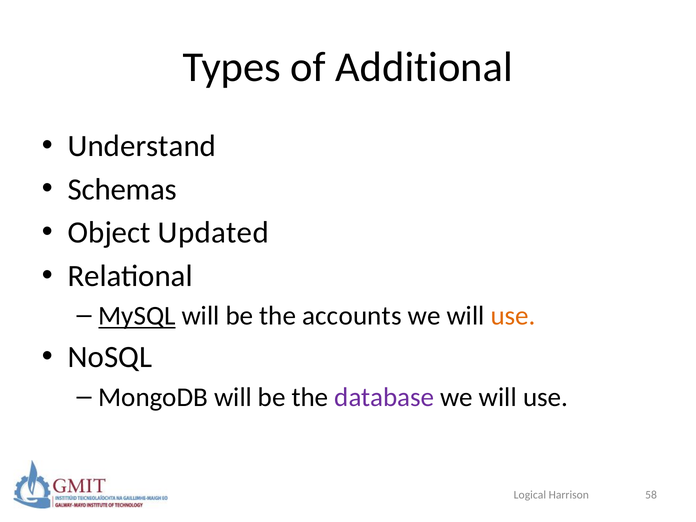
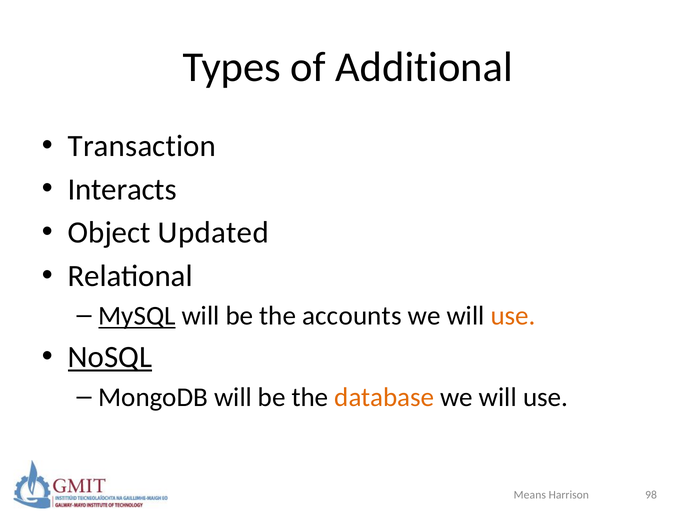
Understand: Understand -> Transaction (142, 146)
Schemas: Schemas -> Interacts (122, 189)
NoSQL underline: none -> present (110, 357)
database colour: purple -> orange (384, 397)
Logical: Logical -> Means (530, 495)
58: 58 -> 98 (651, 495)
